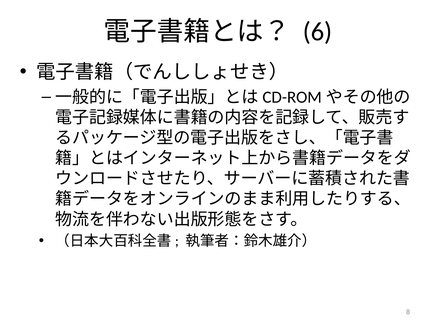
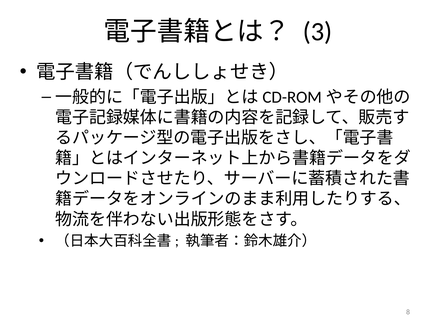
6: 6 -> 3 (318, 32)
